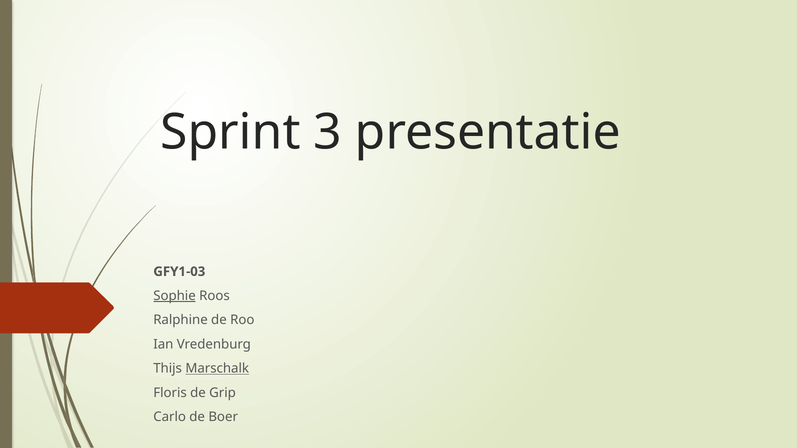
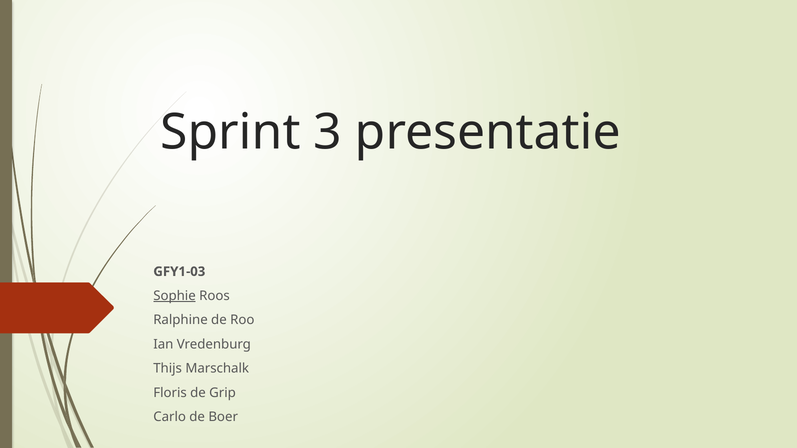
Marschalk underline: present -> none (217, 369)
